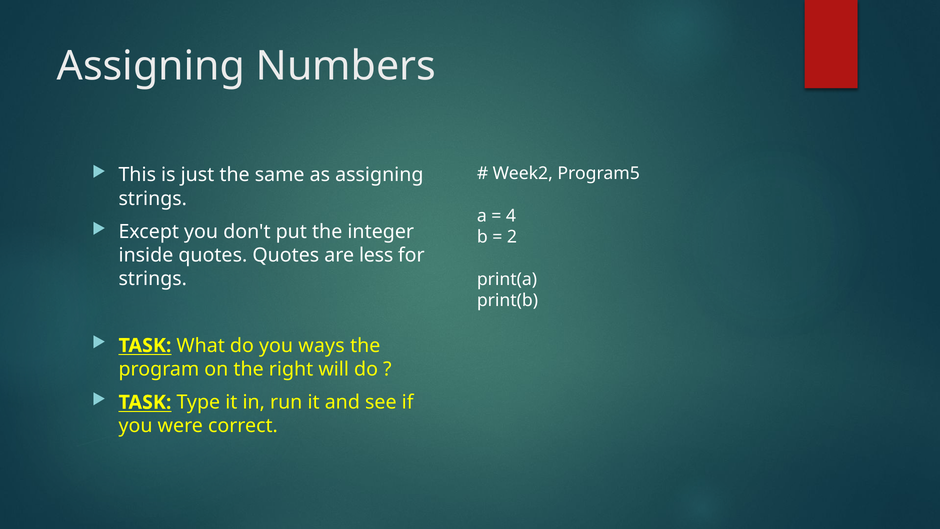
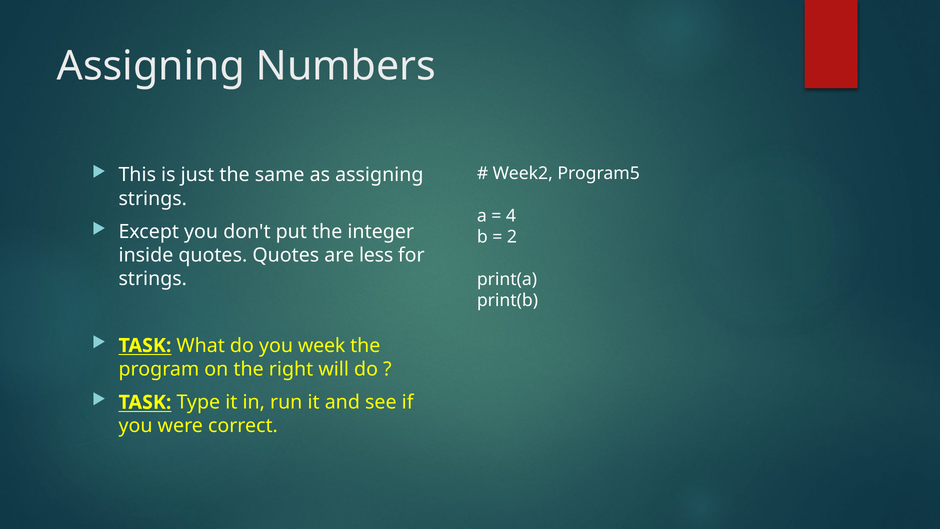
ways: ways -> week (322, 345)
